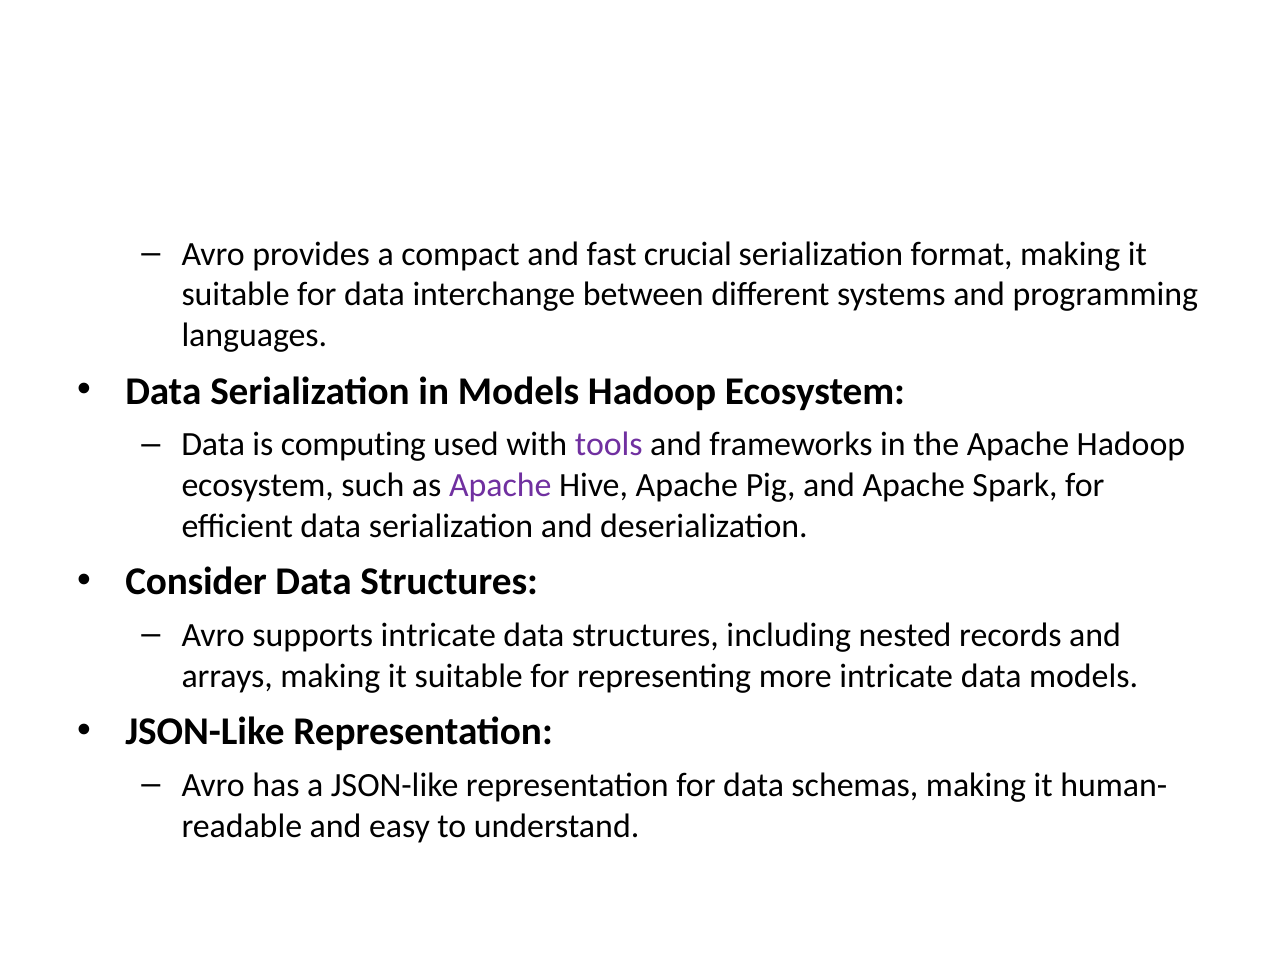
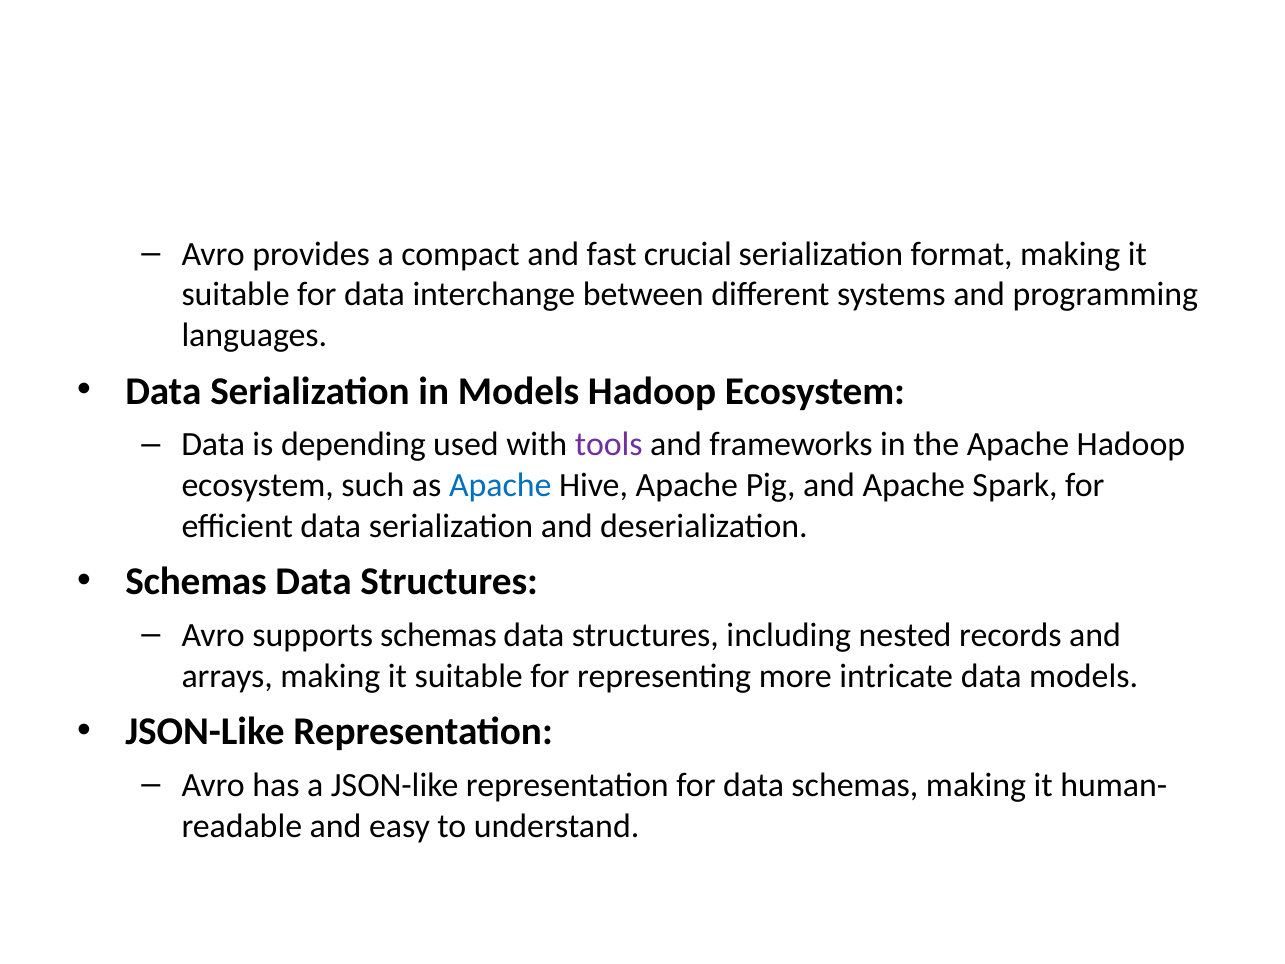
computing: computing -> depending (353, 445)
Apache colour: purple -> blue (500, 485)
Consider: Consider -> Schemas (196, 582)
supports intricate: intricate -> schemas (438, 635)
